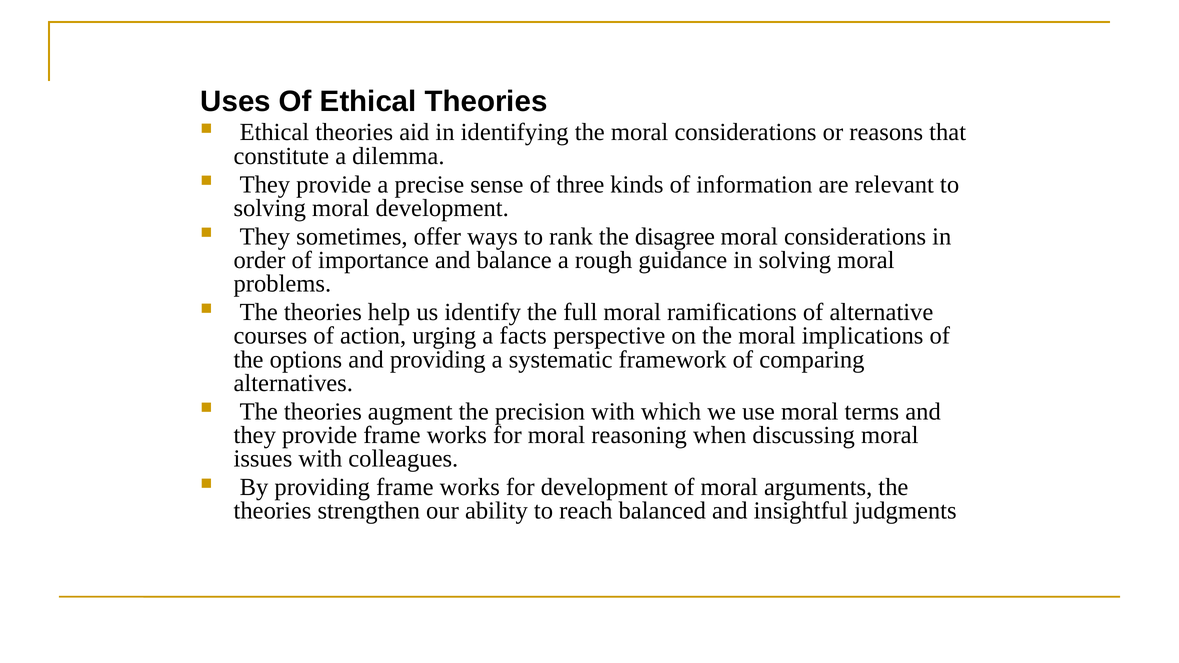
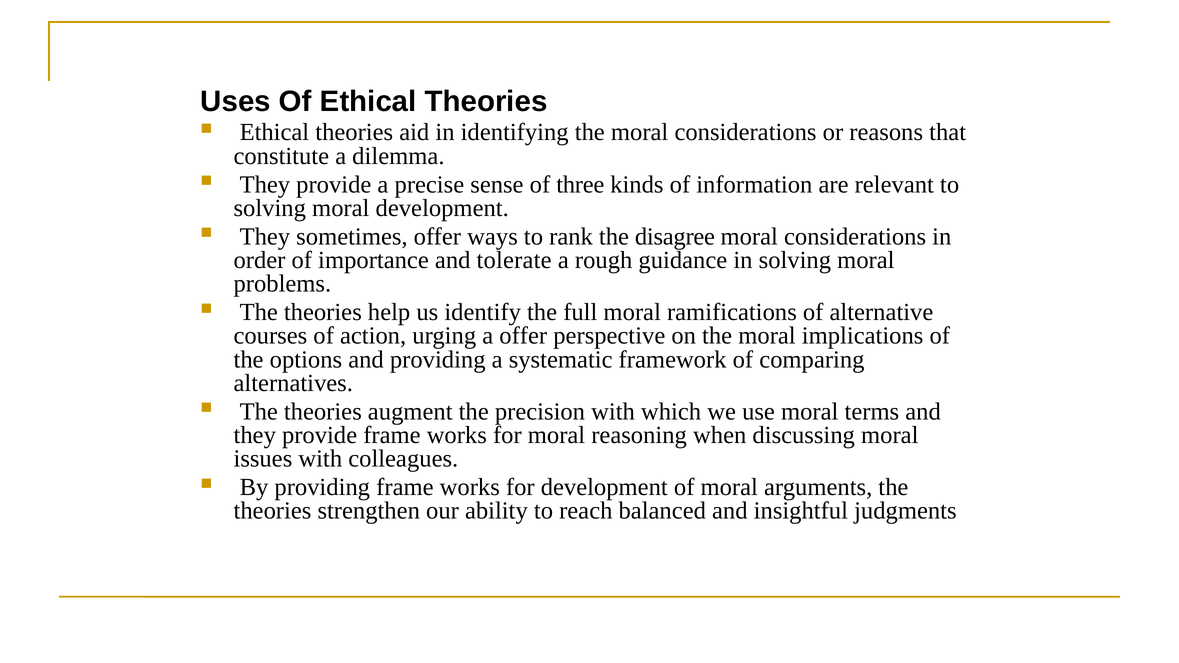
balance: balance -> tolerate (514, 260)
a facts: facts -> offer (523, 336)
